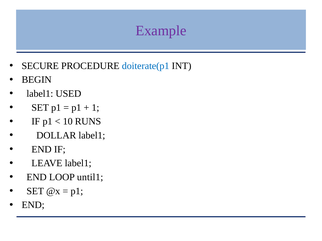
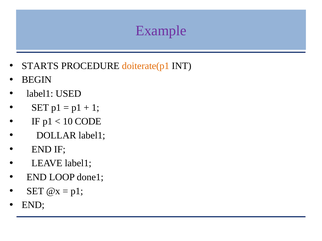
SECURE: SECURE -> STARTS (40, 66)
doiterate(p1 colour: blue -> orange (146, 66)
RUNS: RUNS -> CODE (88, 122)
until1: until1 -> done1 (90, 177)
